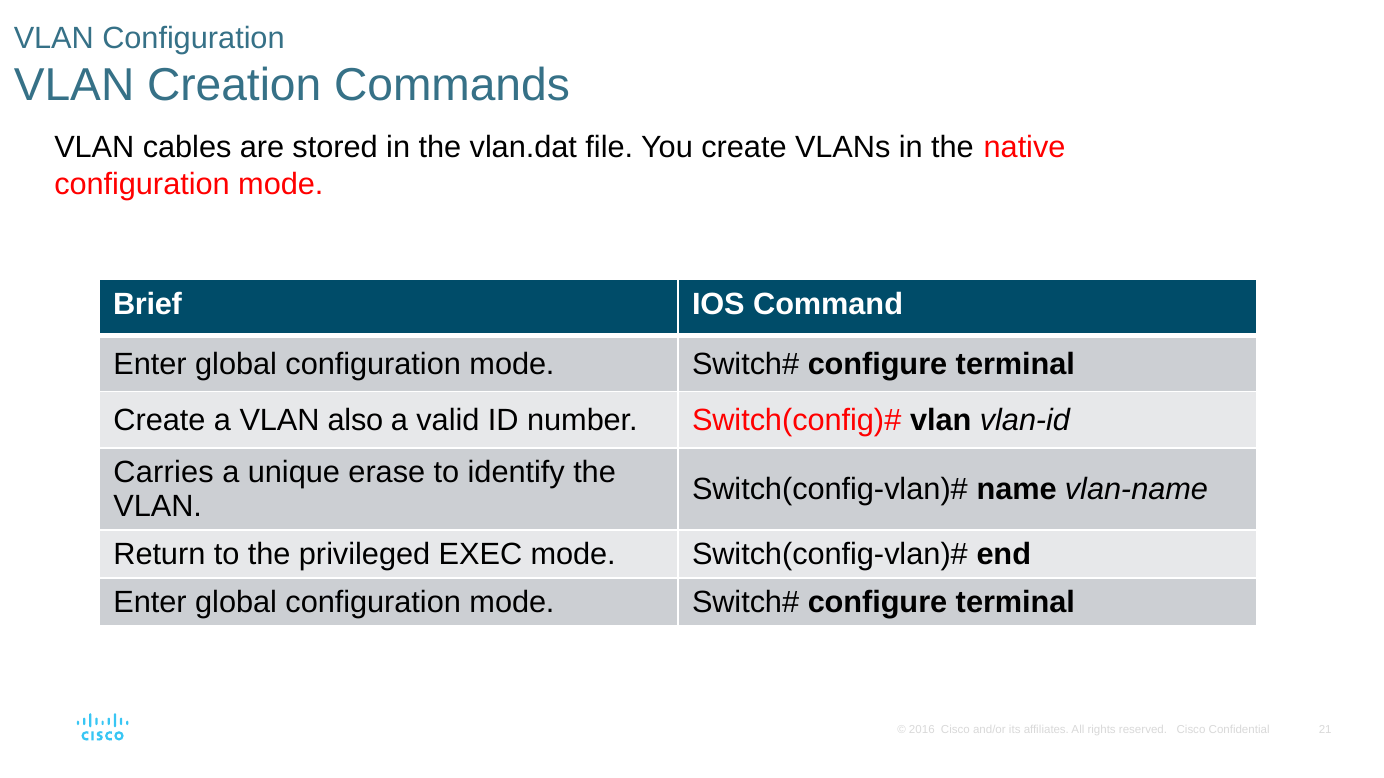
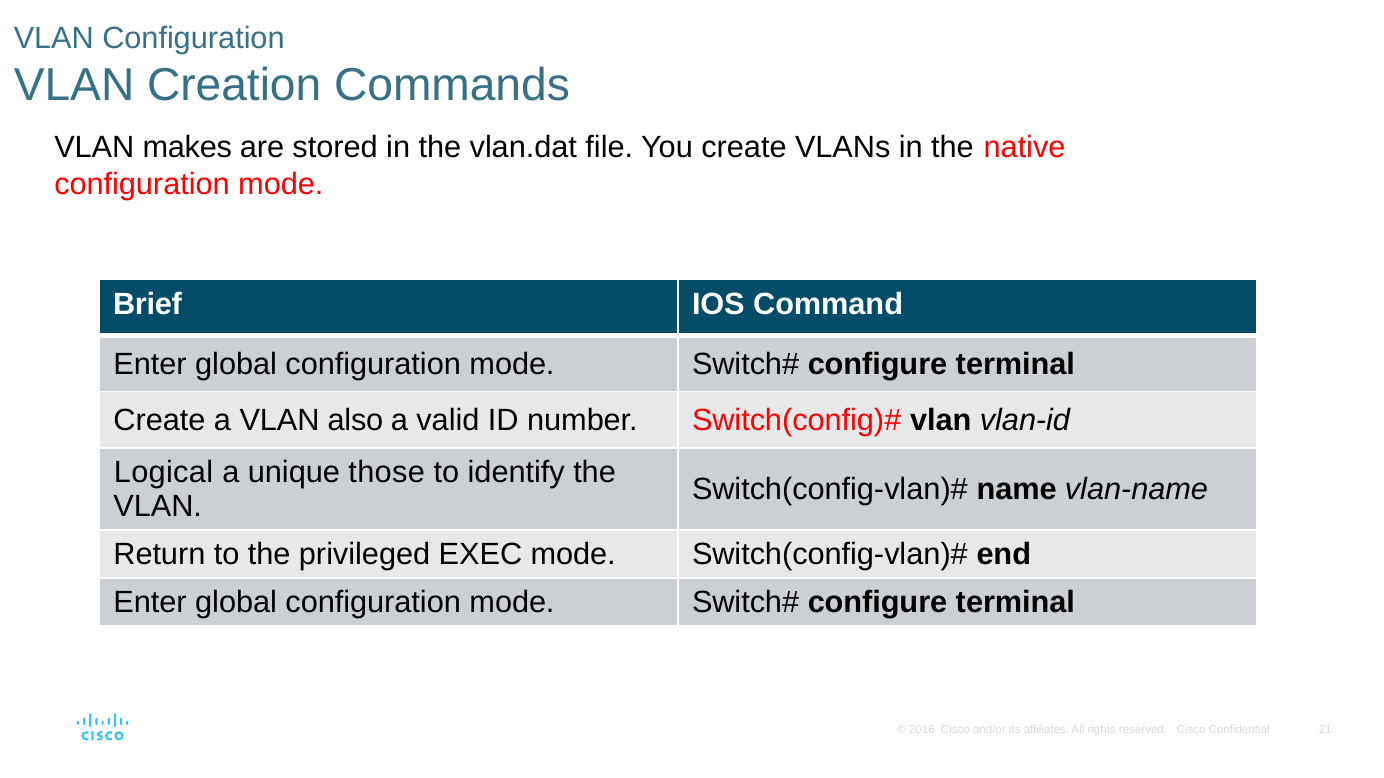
cables: cables -> makes (187, 147)
Carries: Carries -> Logical (164, 472)
erase: erase -> those (387, 472)
